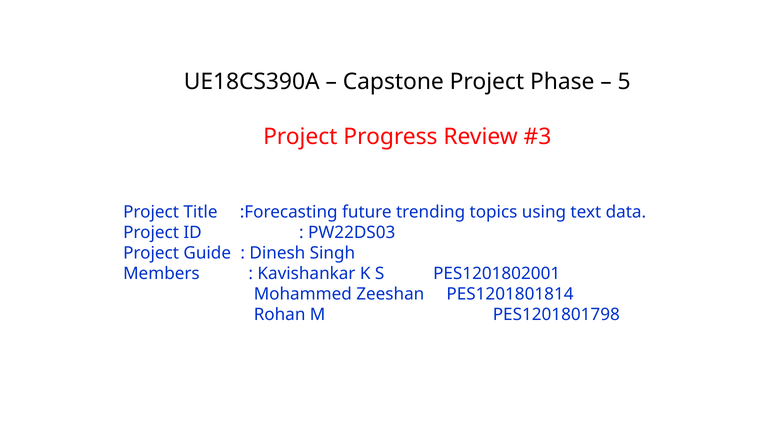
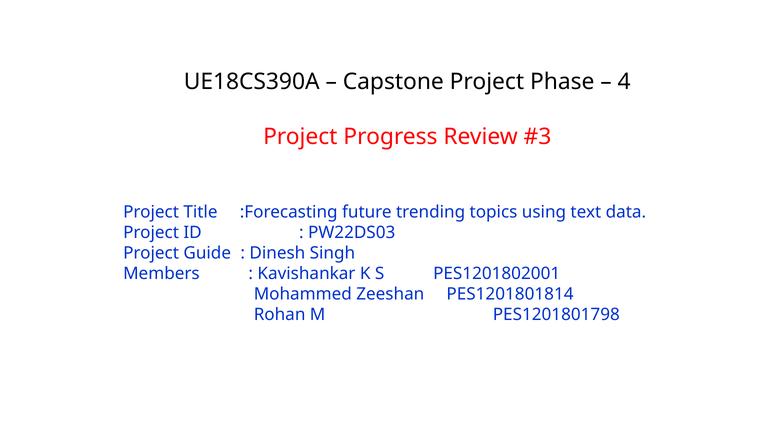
5: 5 -> 4 (624, 82)
